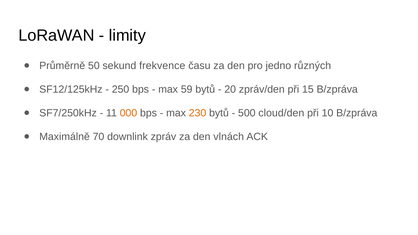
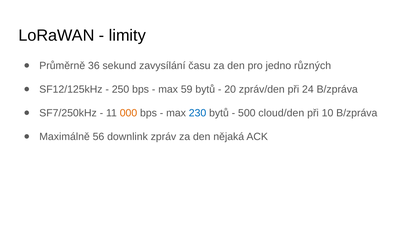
50: 50 -> 36 (94, 66)
frekvence: frekvence -> zavysílání (162, 66)
15: 15 -> 24 (308, 89)
230 colour: orange -> blue (198, 113)
70: 70 -> 56 (98, 137)
vlnách: vlnách -> nějaká (229, 137)
